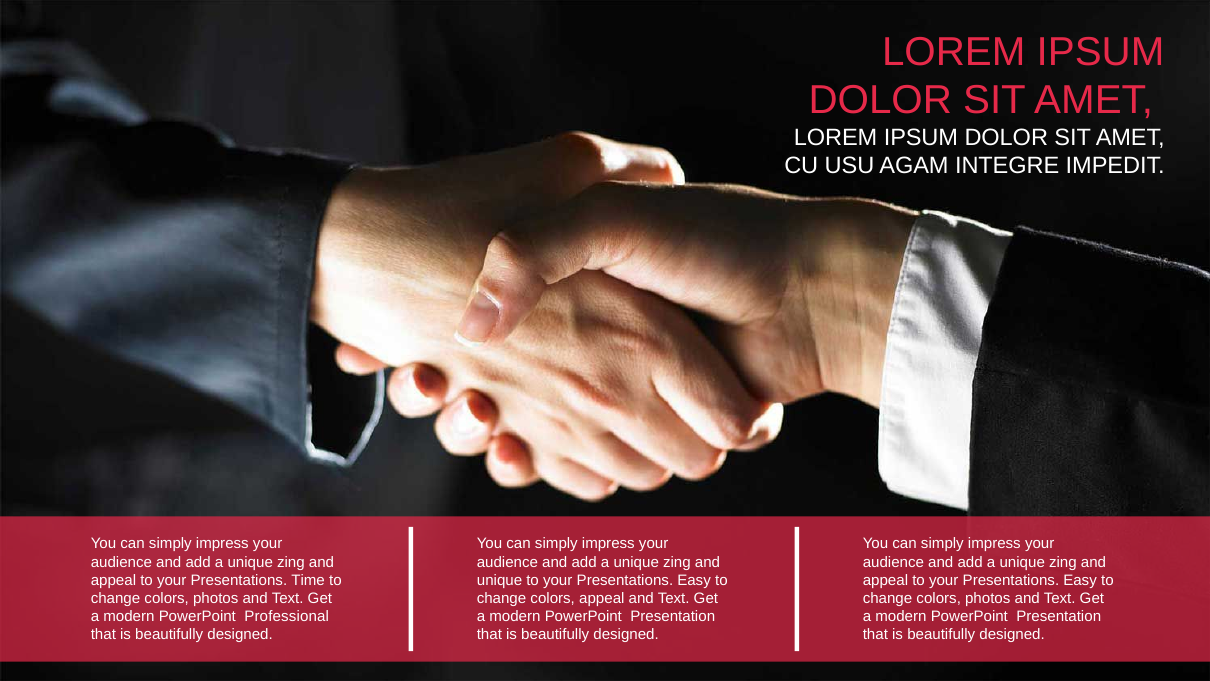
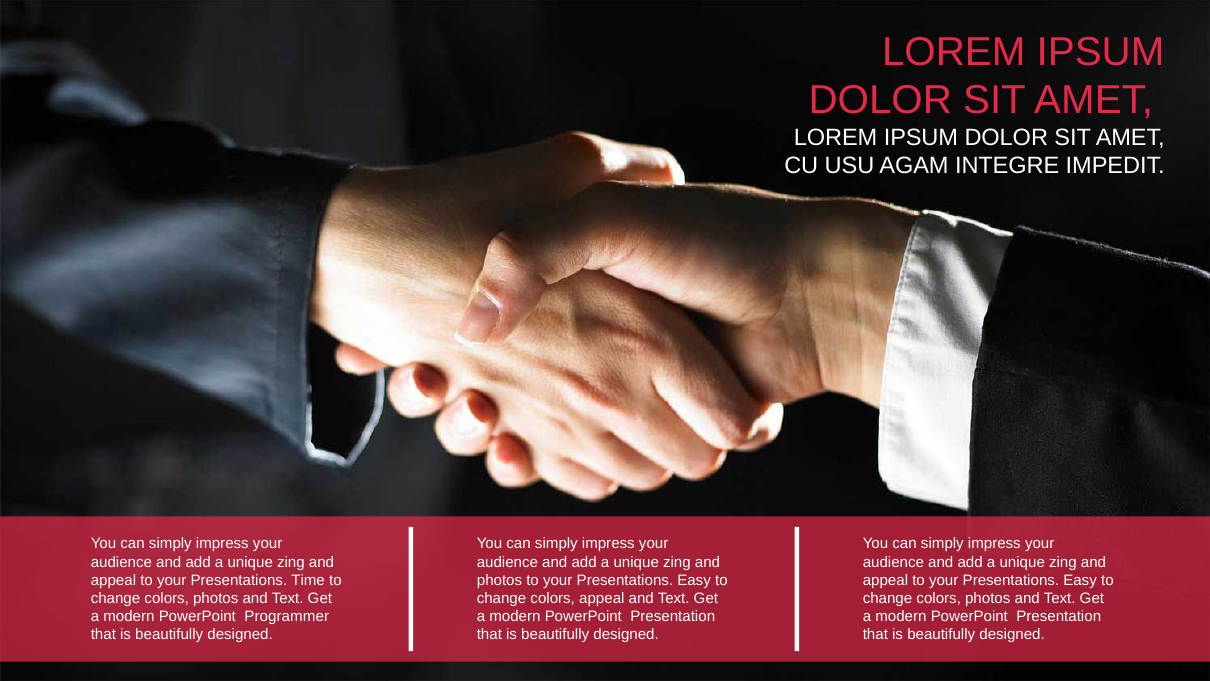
unique: unique -> photos (500, 580)
Professional: Professional -> Programmer (287, 616)
